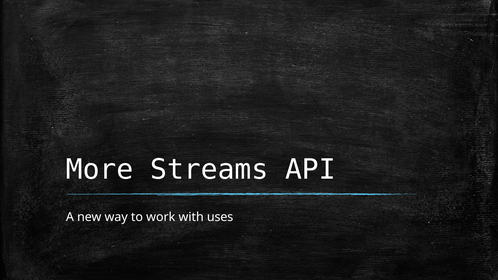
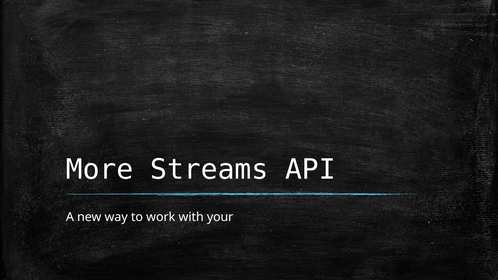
uses: uses -> your (220, 217)
